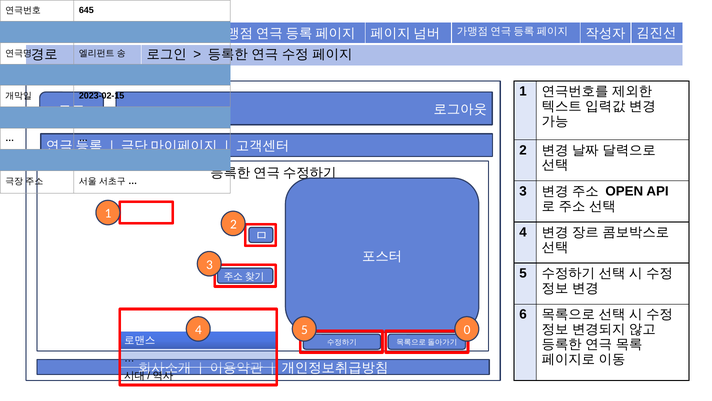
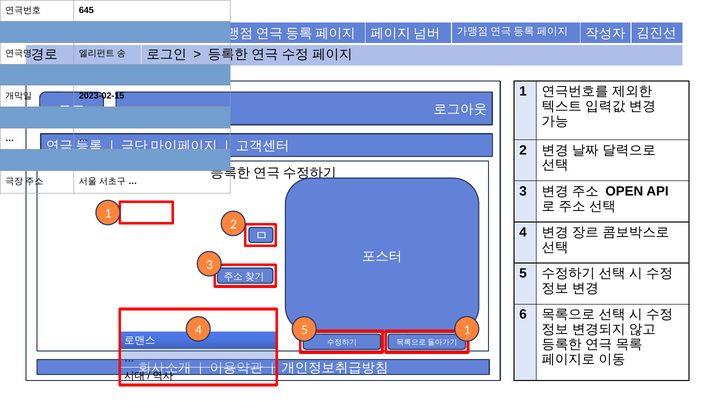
5 0: 0 -> 1 (467, 329)
